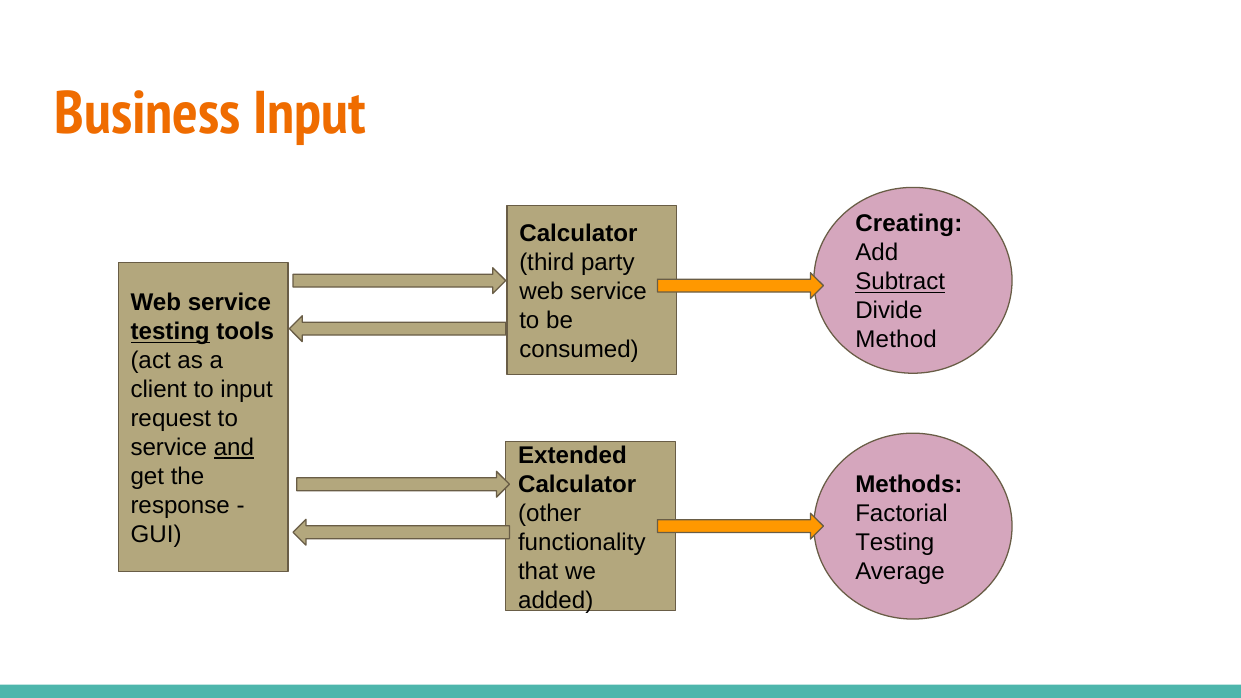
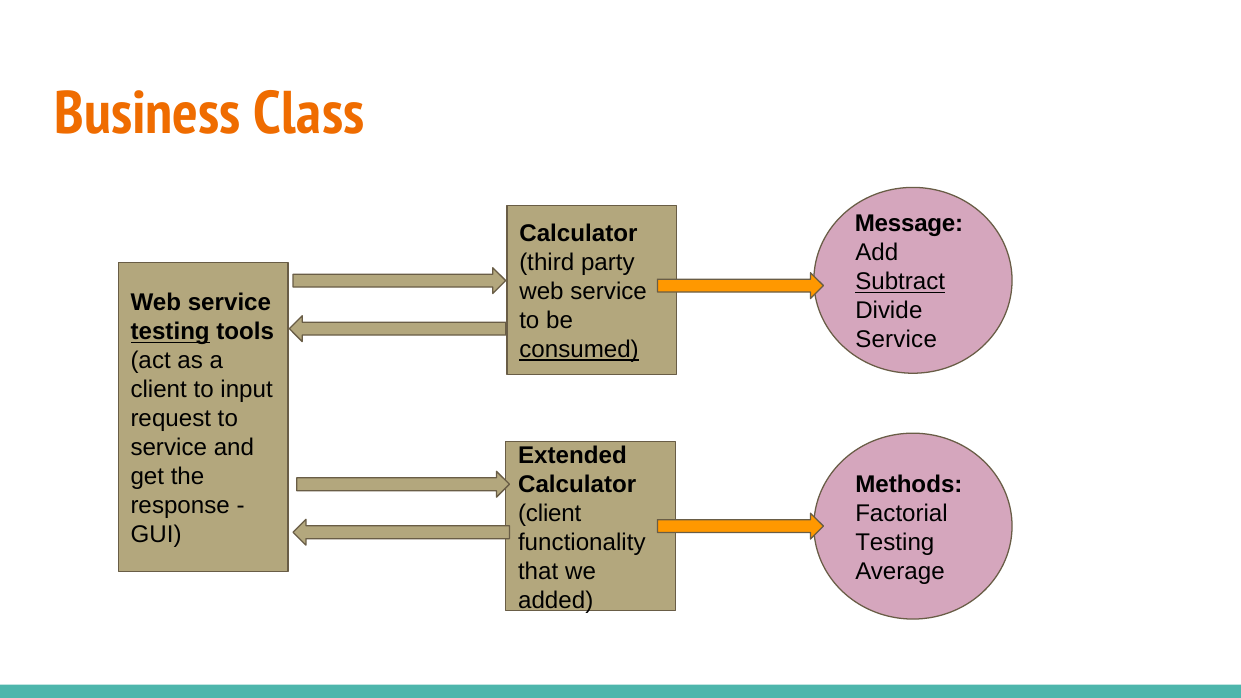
Business Input: Input -> Class (309, 113)
Creating: Creating -> Message (909, 224)
Method: Method -> Service (896, 340)
consumed underline: none -> present (579, 350)
and underline: present -> none (234, 448)
other: other -> client (550, 513)
